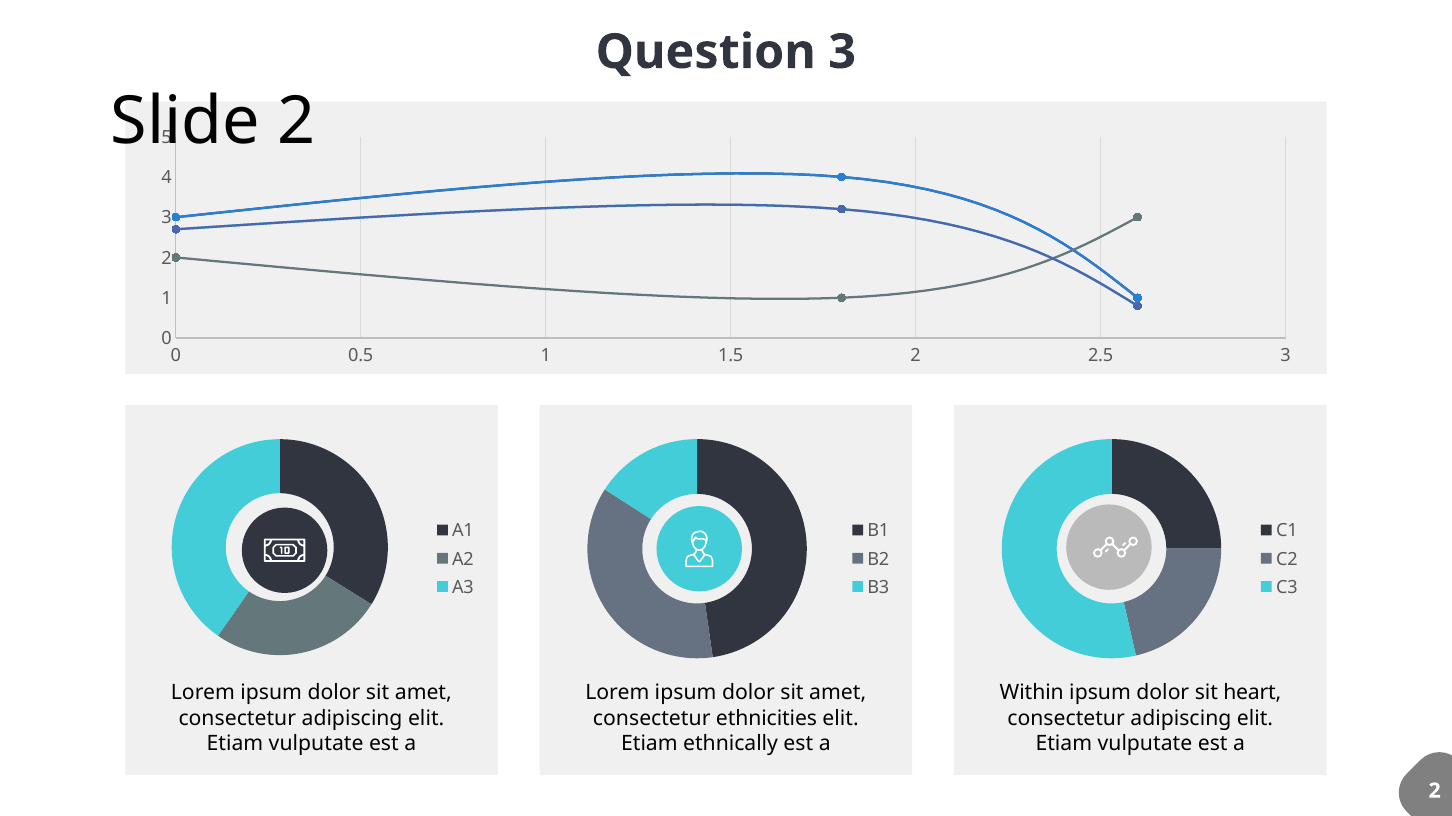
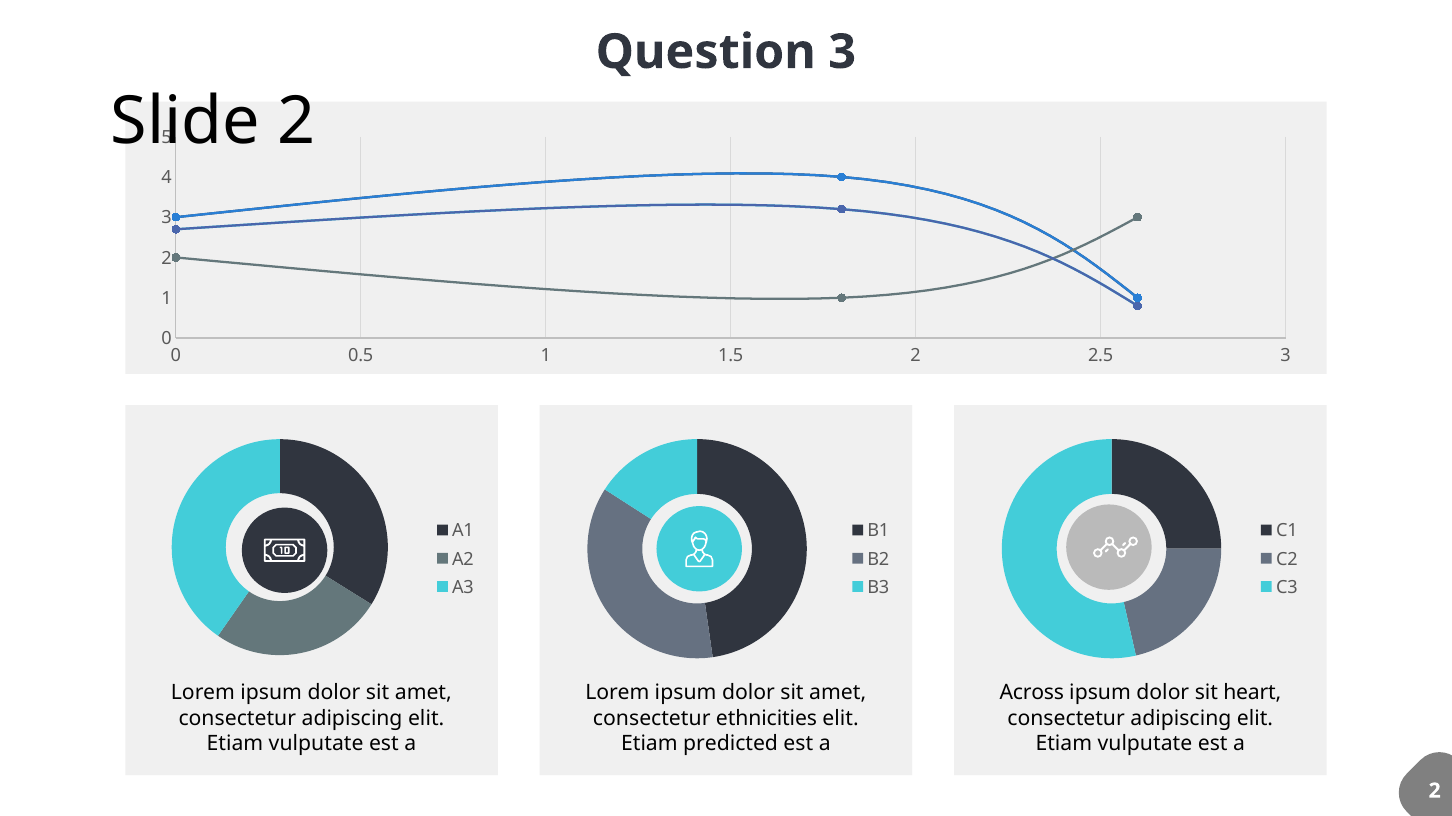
Within: Within -> Across (1032, 694)
ethnically: ethnically -> predicted (731, 744)
